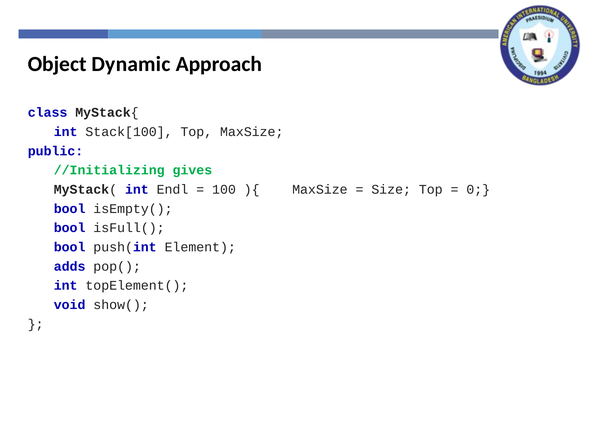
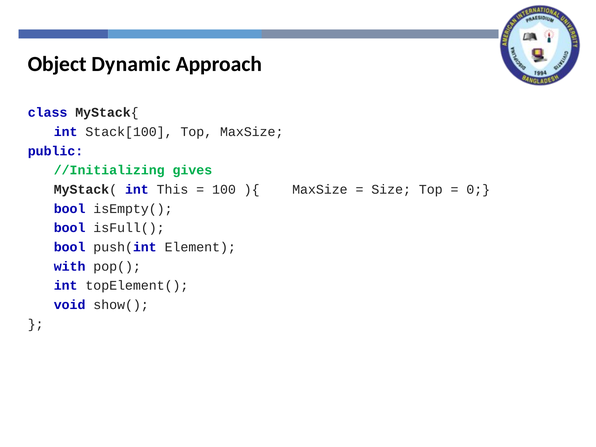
Endl: Endl -> This (172, 189)
adds: adds -> with (70, 266)
